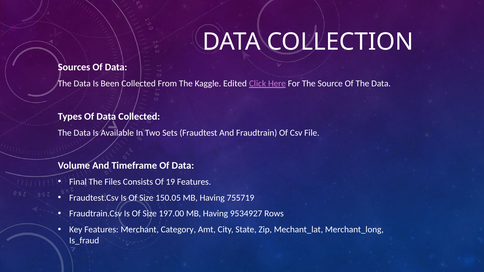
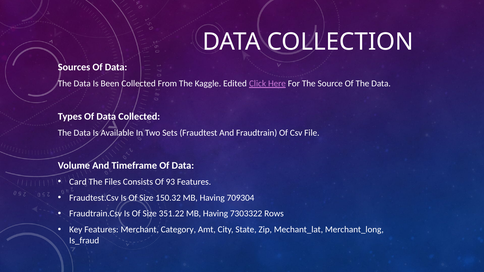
Final: Final -> Card (78, 182)
19: 19 -> 93 (170, 182)
150.05: 150.05 -> 150.32 (168, 198)
755719: 755719 -> 709304 (241, 198)
197.00: 197.00 -> 351.22 (171, 214)
9534927: 9534927 -> 7303322 (246, 214)
